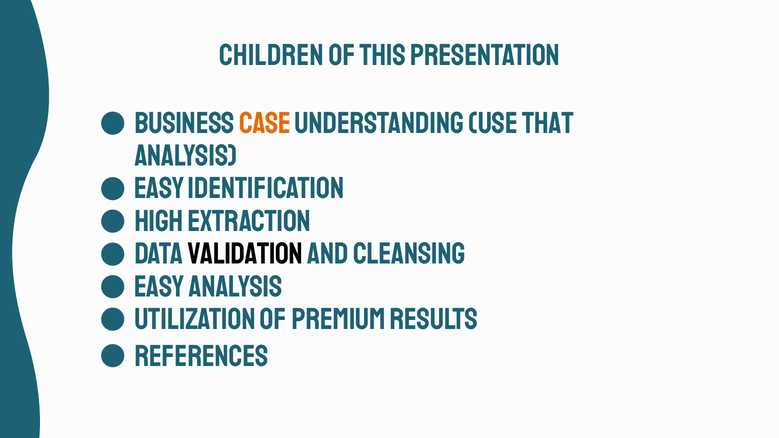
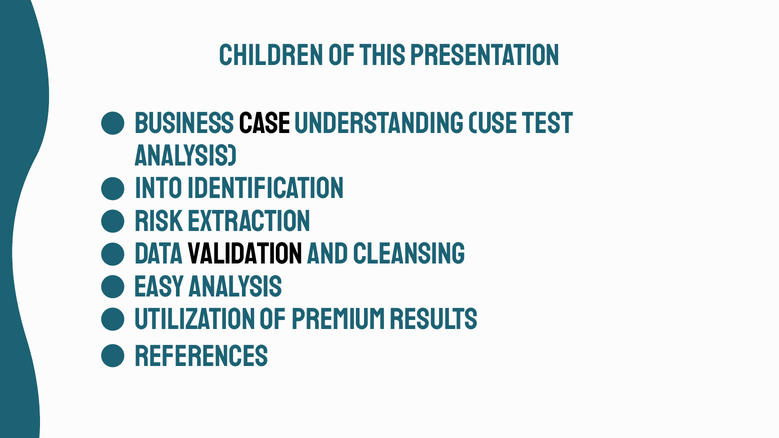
Case colour: orange -> black (265, 123)
That: That -> Test (548, 123)
Easy: Easy -> Into (159, 189)
High: High -> Risk (159, 221)
